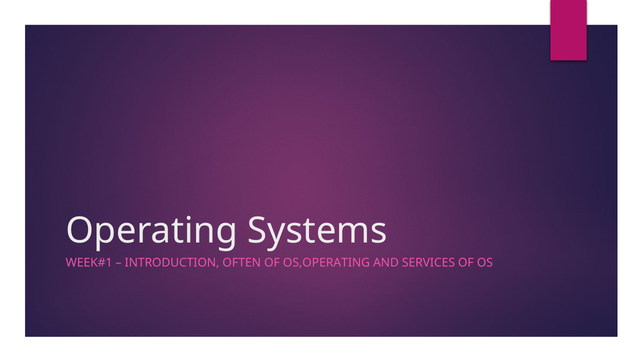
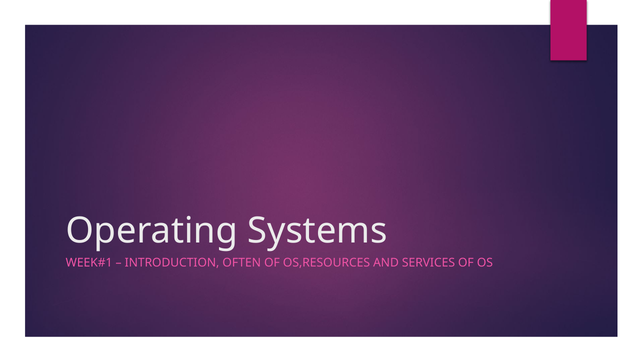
OS,OPERATING: OS,OPERATING -> OS,RESOURCES (327, 262)
